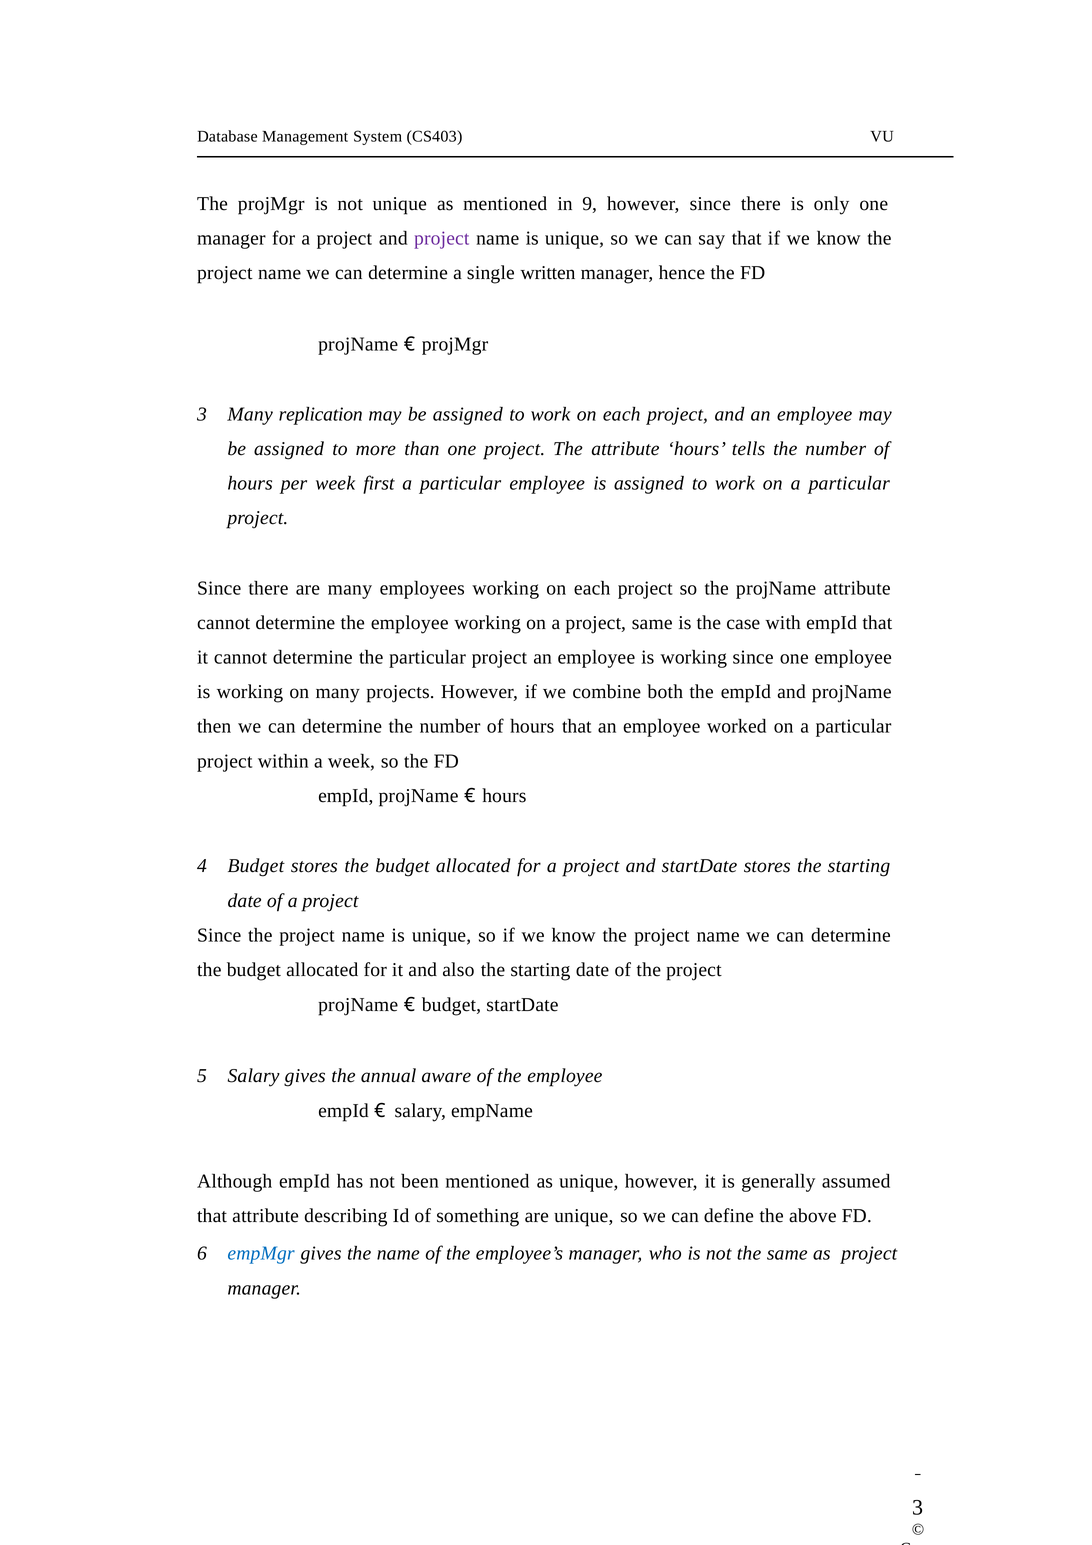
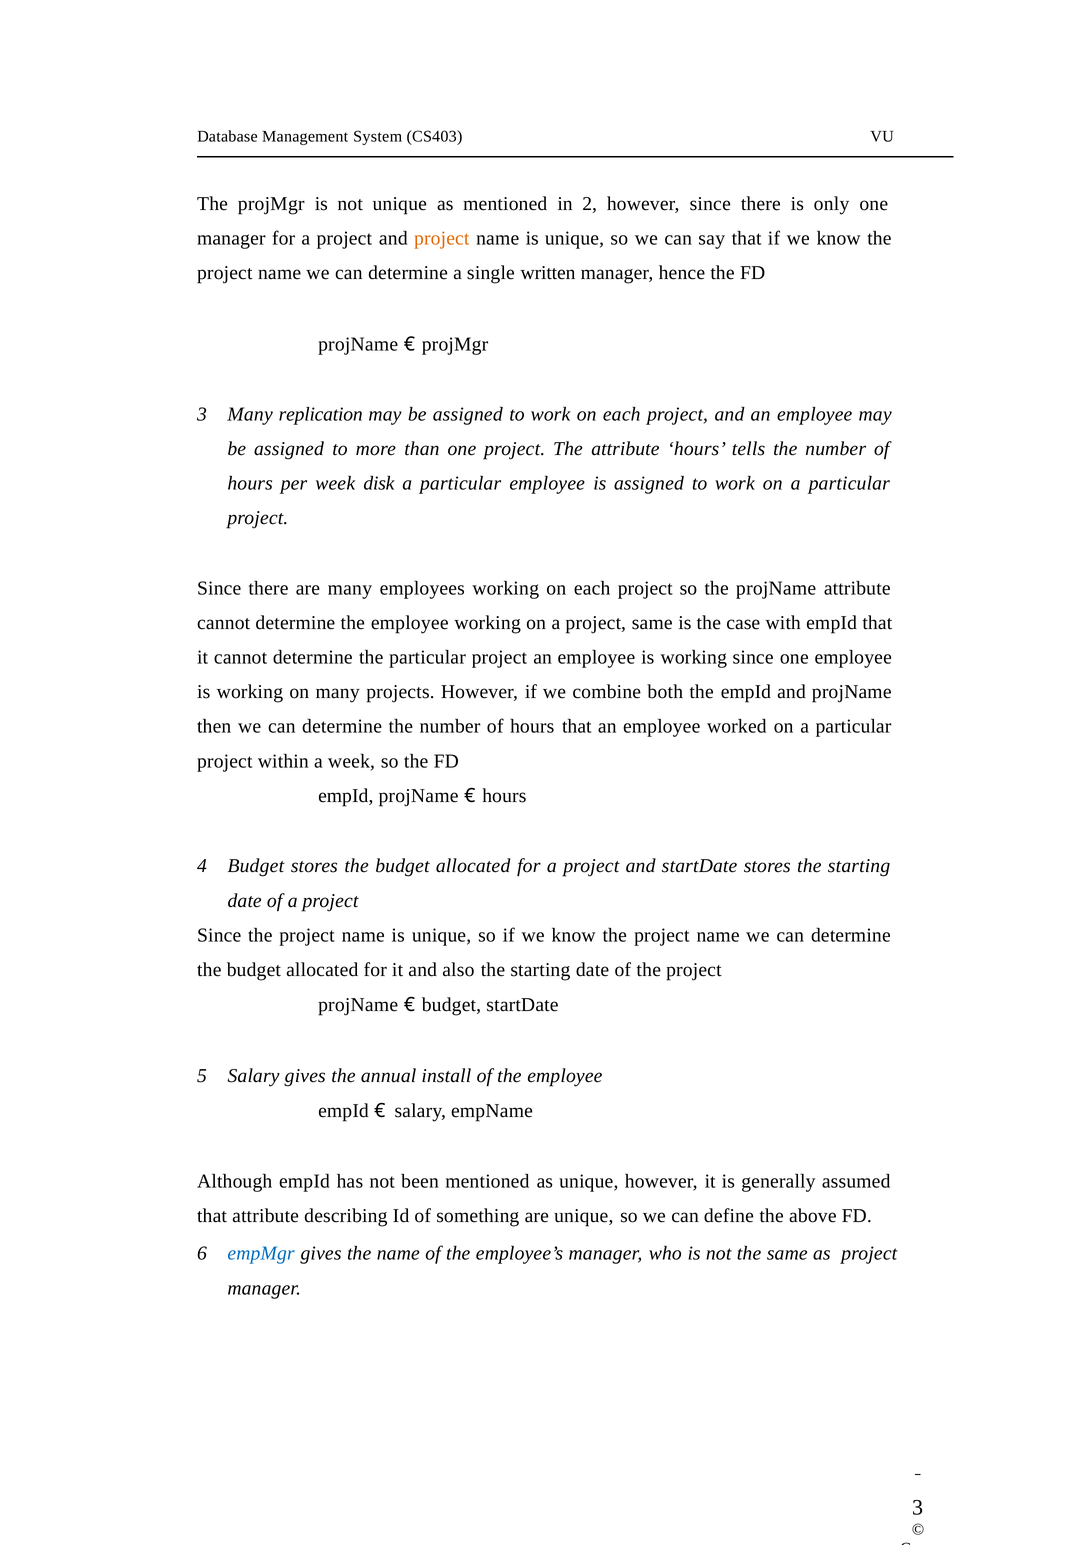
9: 9 -> 2 (590, 204)
project colour: purple -> orange (442, 238)
first: first -> disk (379, 483)
aware: aware -> install (446, 1076)
